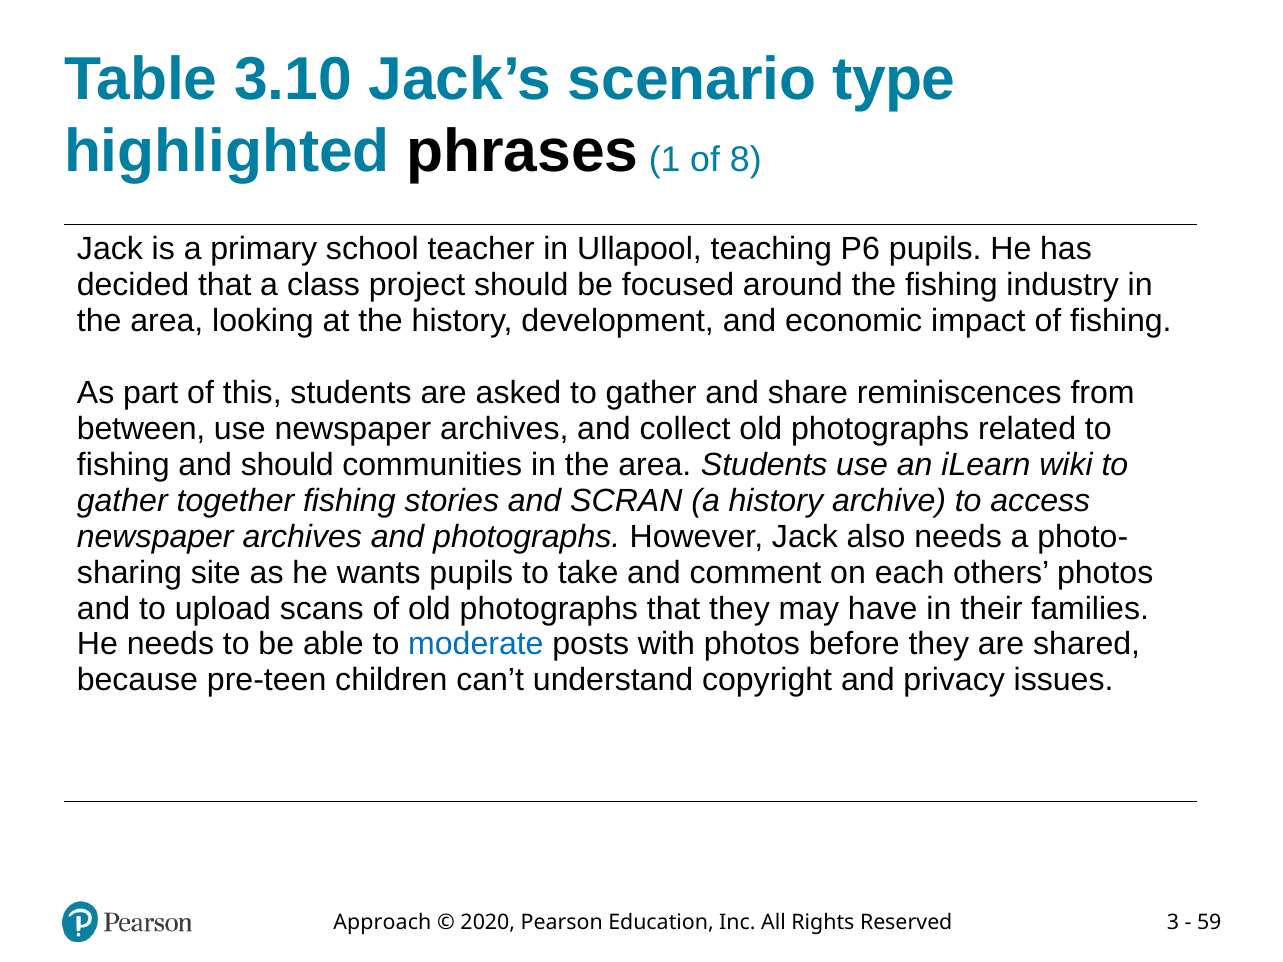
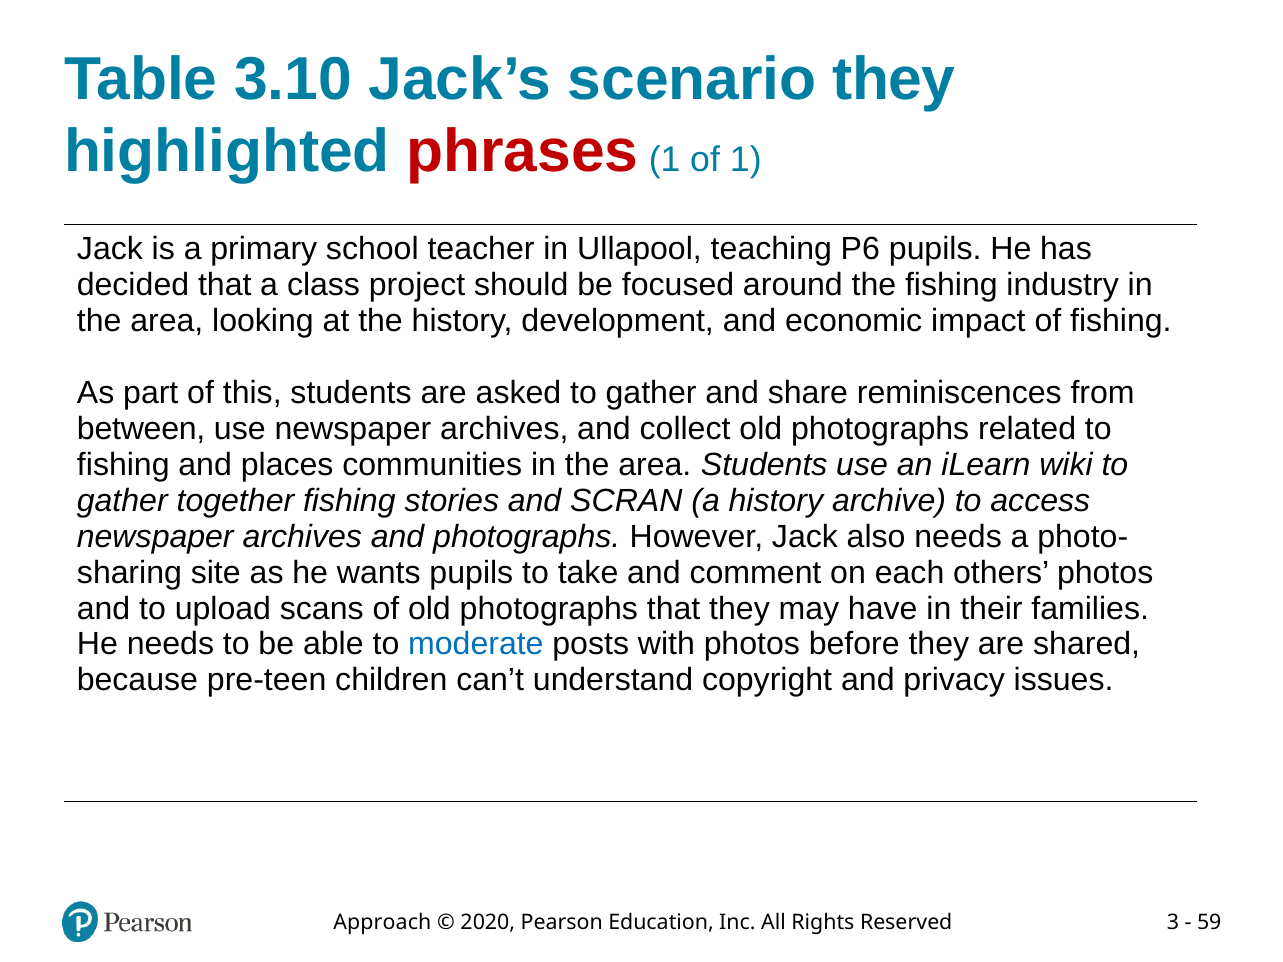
scenario type: type -> they (894, 79)
phrases colour: black -> red (522, 152)
of 8: 8 -> 1 (746, 160)
and should: should -> places (287, 465)
